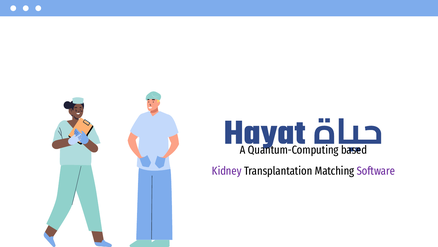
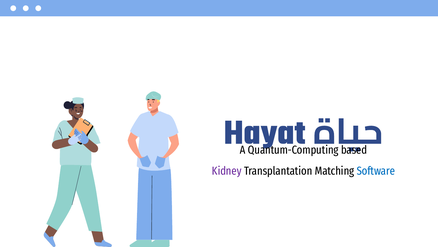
Software colour: purple -> blue (376, 171)
